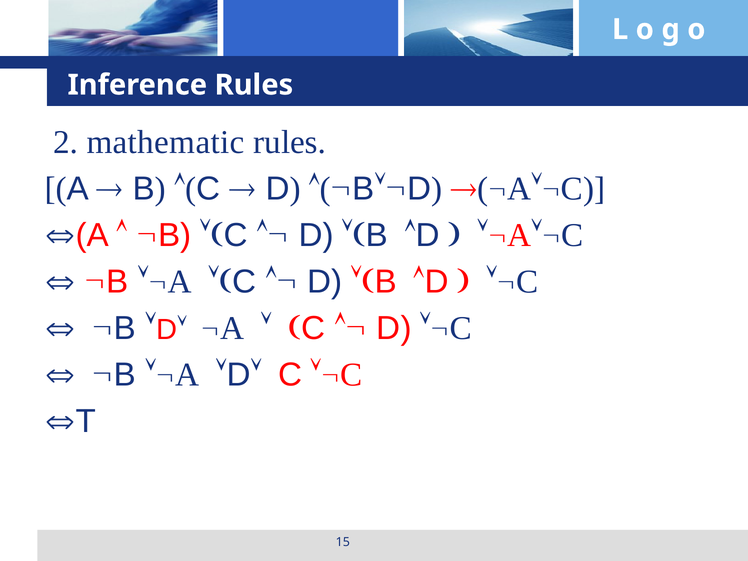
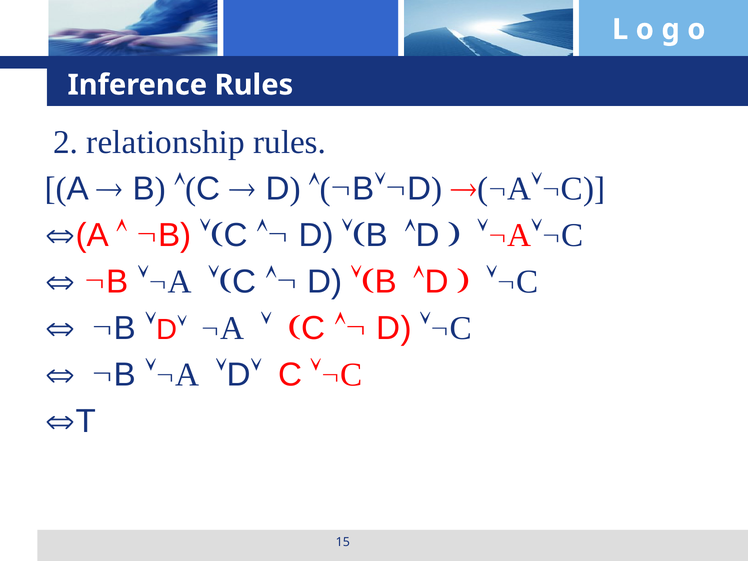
mathematic: mathematic -> relationship (166, 142)
